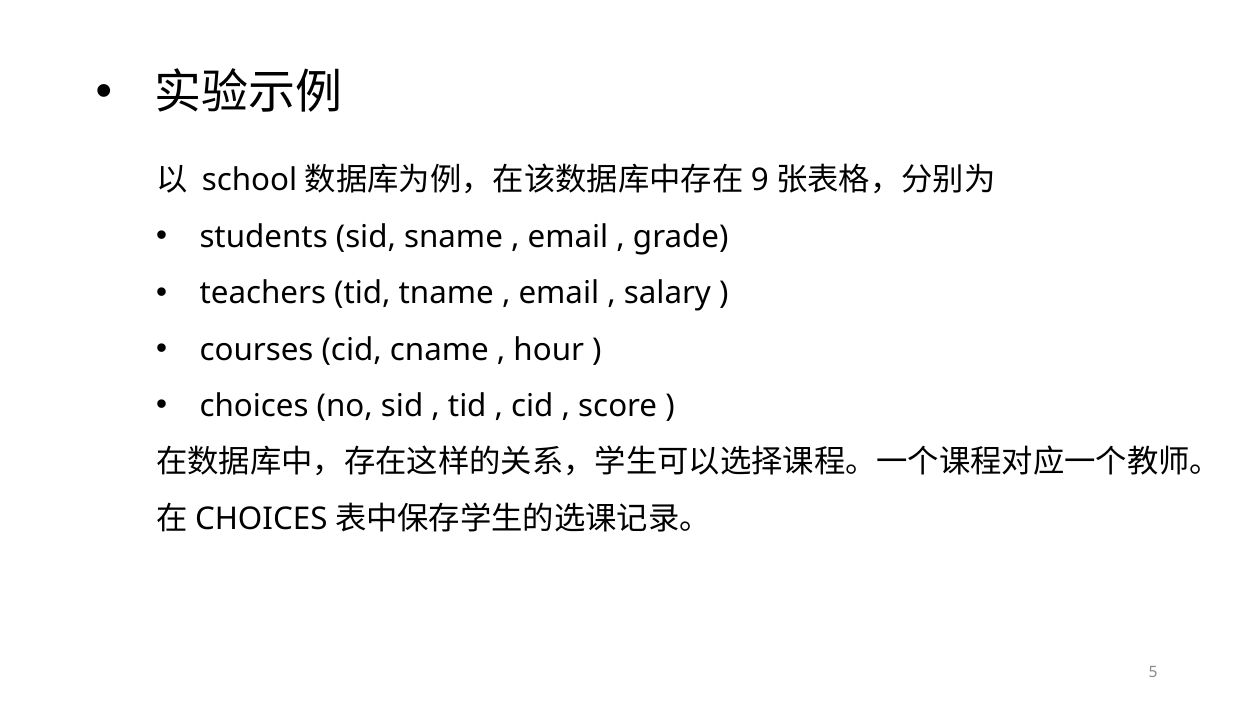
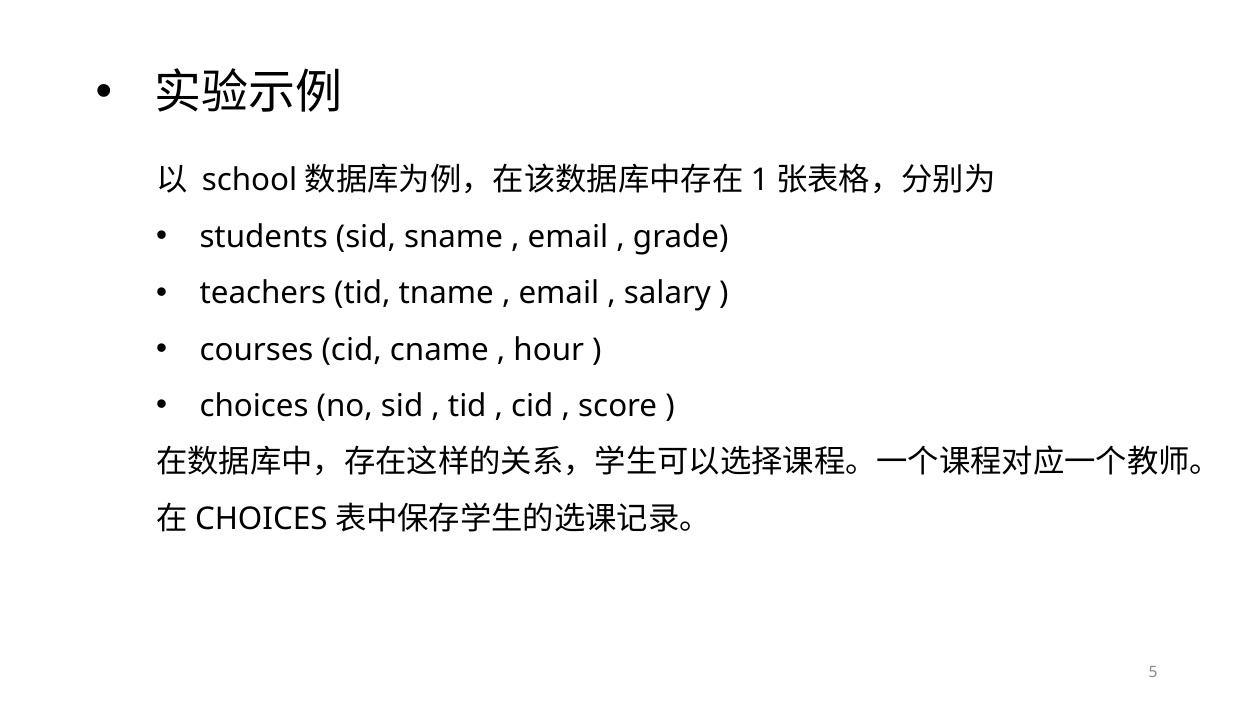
9: 9 -> 1 (760, 181)
